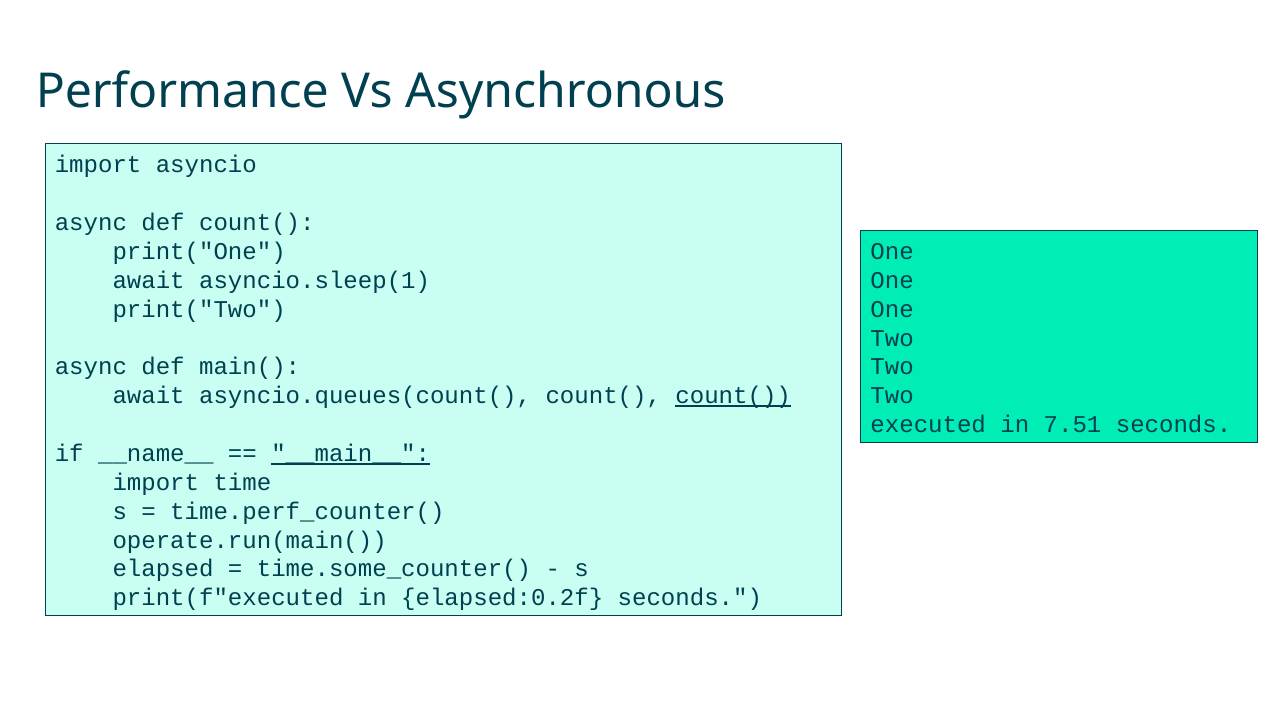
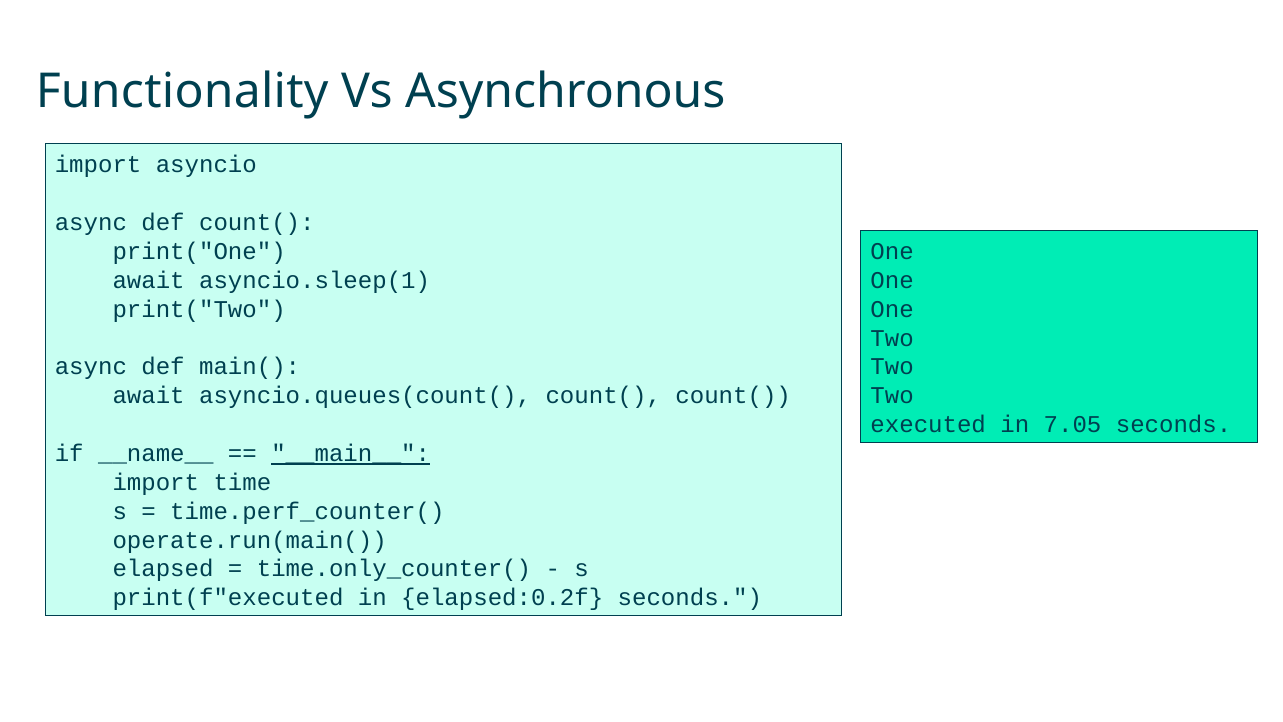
Performance: Performance -> Functionality (182, 91)
count( underline: present -> none (733, 396)
7.51: 7.51 -> 7.05 (1073, 425)
time.some_counter(: time.some_counter( -> time.only_counter( (394, 569)
